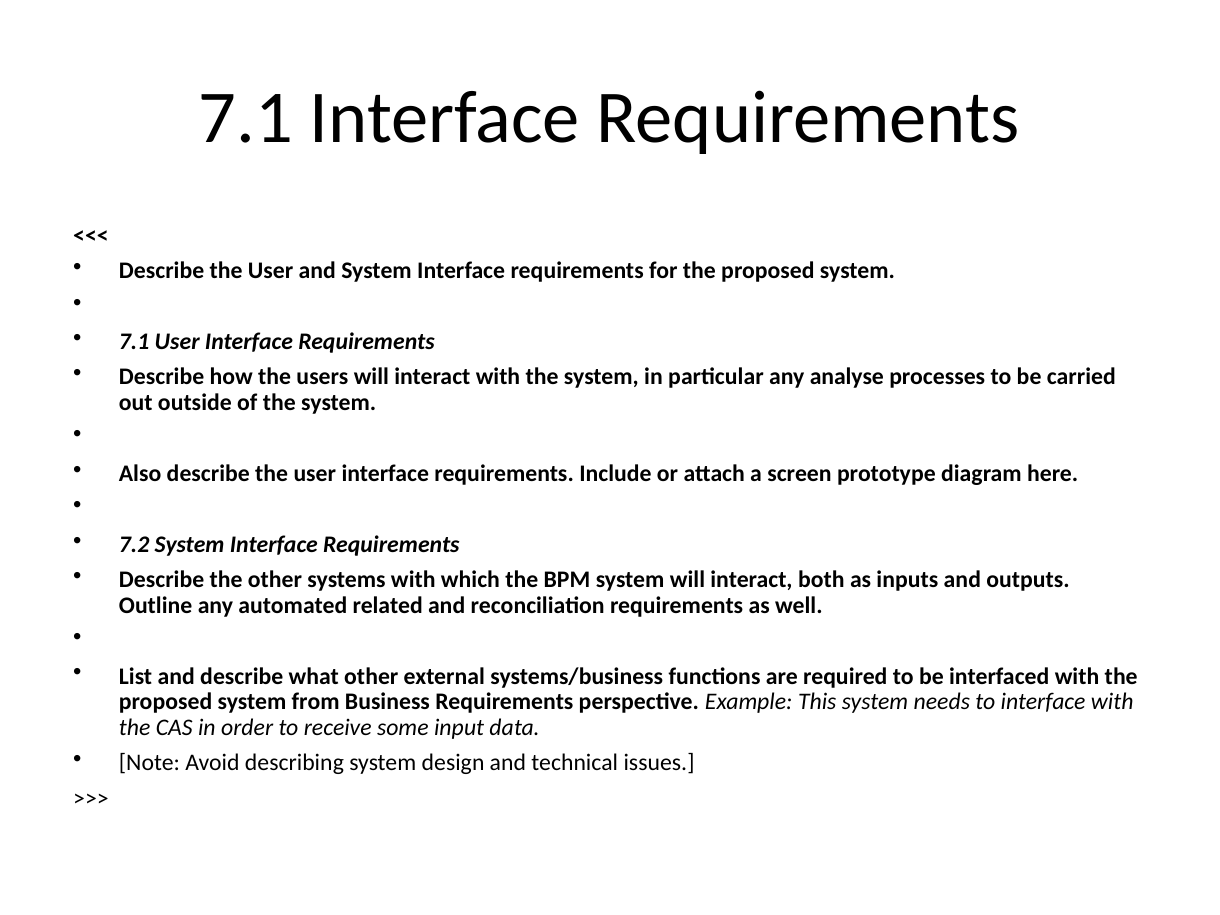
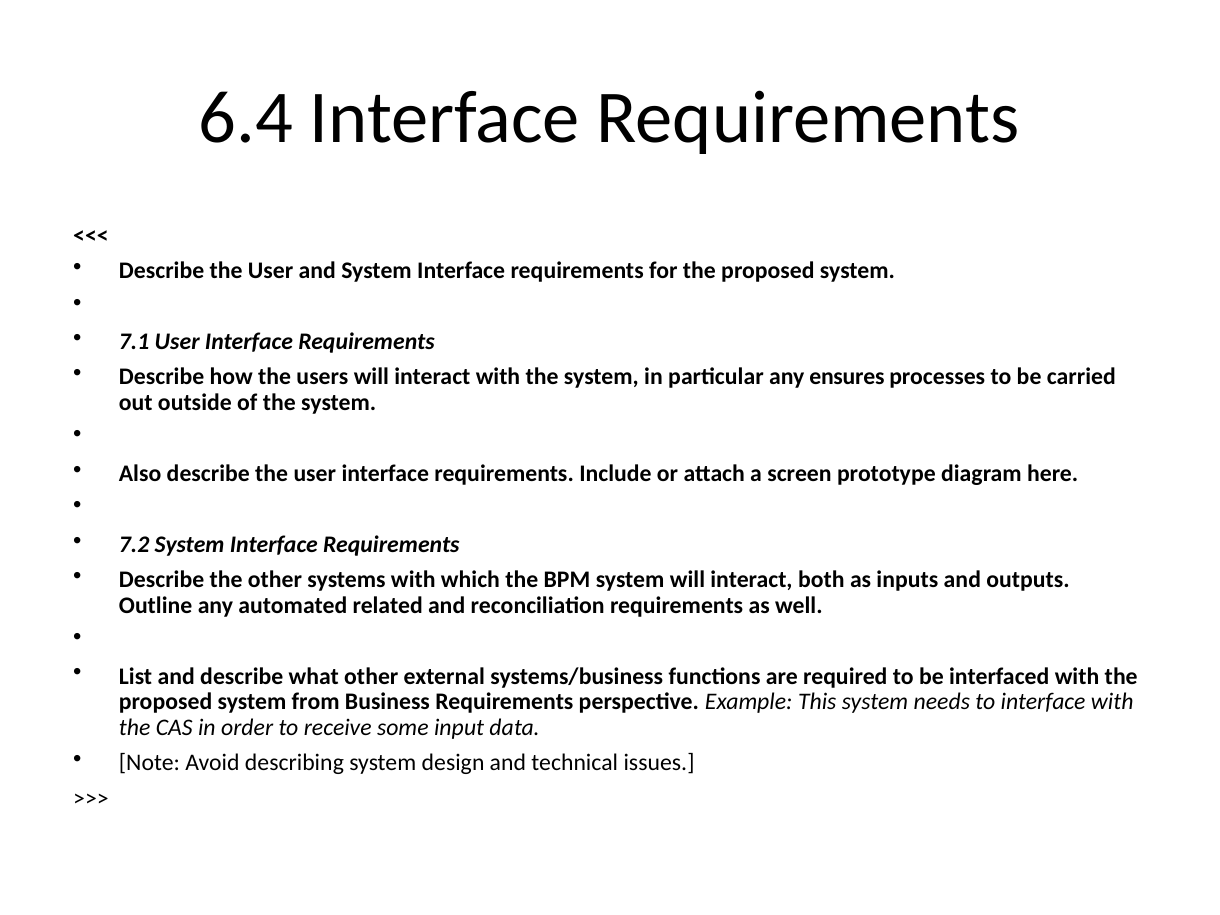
7.1: 7.1 -> 6.4 (246, 118)
analyse: analyse -> ensures (847, 377)
